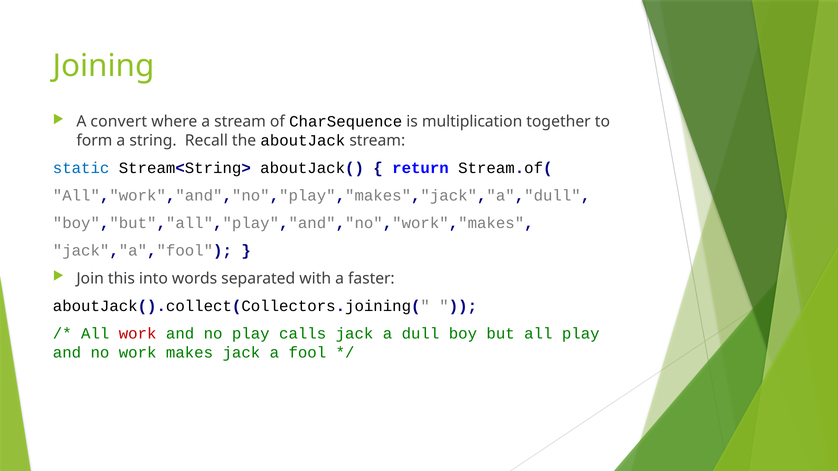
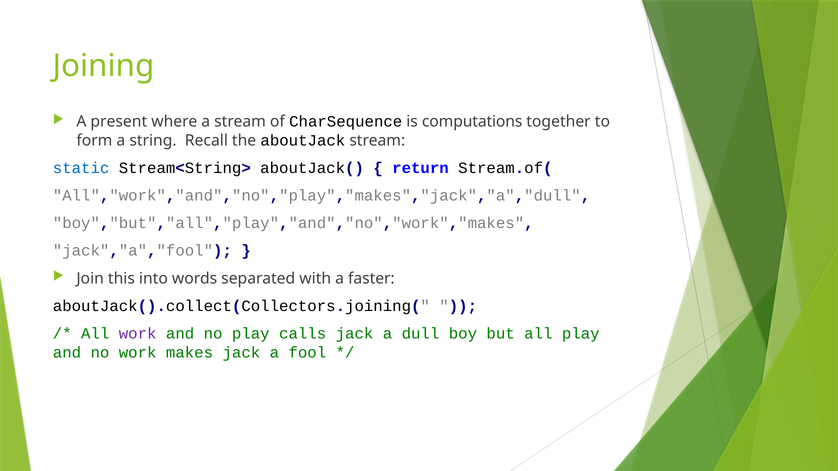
convert: convert -> present (119, 122)
multiplication: multiplication -> computations (472, 122)
work colour: red -> purple (138, 334)
